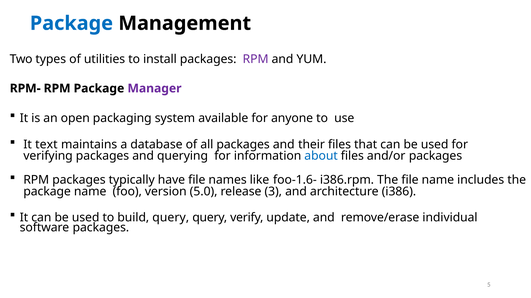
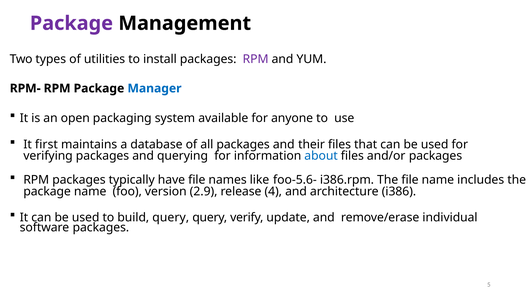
Package colour: blue -> purple (71, 23)
Manager colour: purple -> blue (155, 89)
text: text -> first (46, 145)
foo-1.6-: foo-1.6- -> foo-5.6- (295, 180)
5.0: 5.0 -> 2.9 (204, 192)
3: 3 -> 4 (273, 192)
